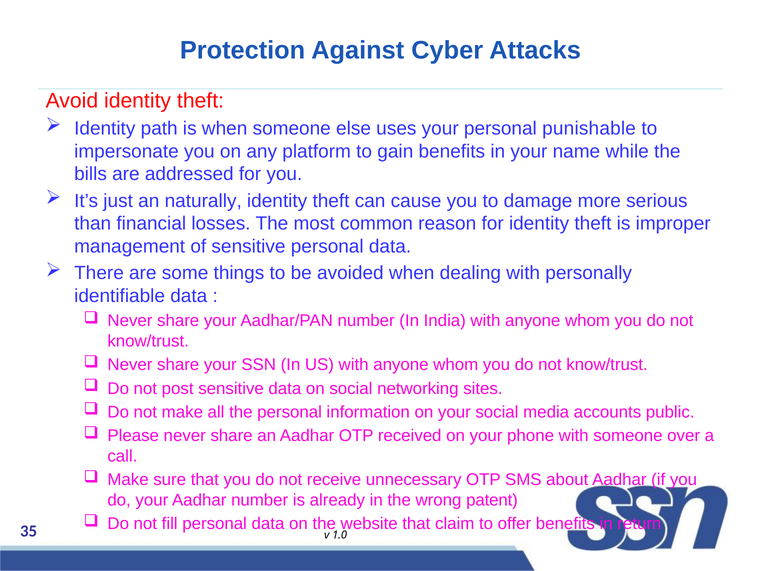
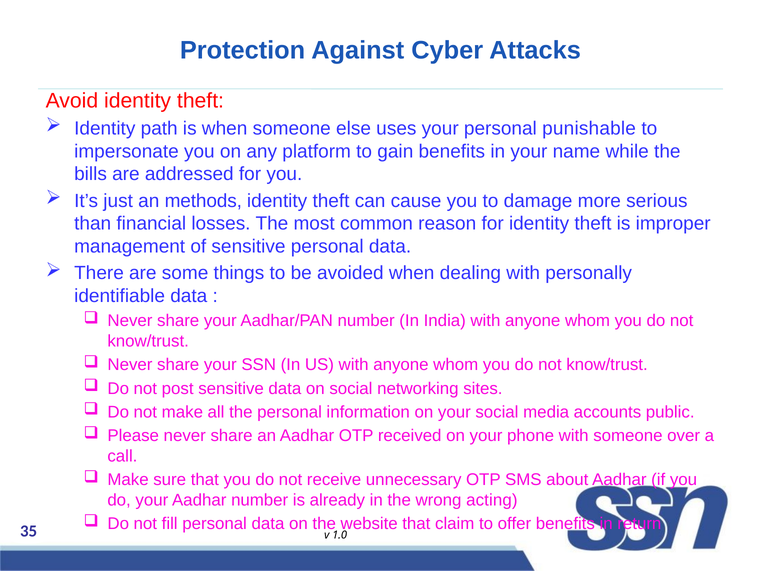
naturally: naturally -> methods (203, 201)
patent: patent -> acting (492, 500)
